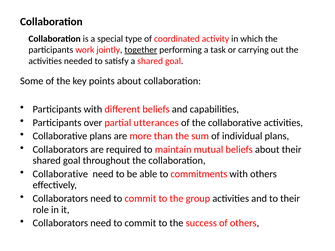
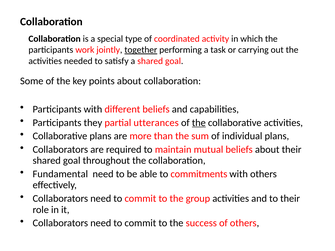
over: over -> they (93, 123)
the underline: none -> present (199, 123)
Collaborative: Collaborative -> Fundamental (60, 174)
